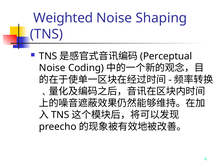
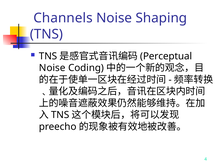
Weighted: Weighted -> Channels (63, 18)
